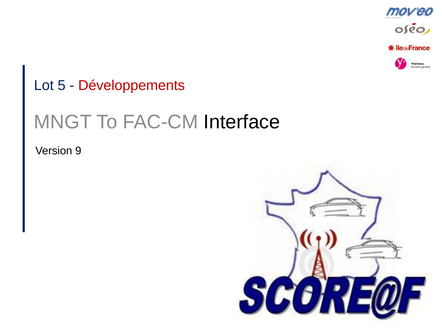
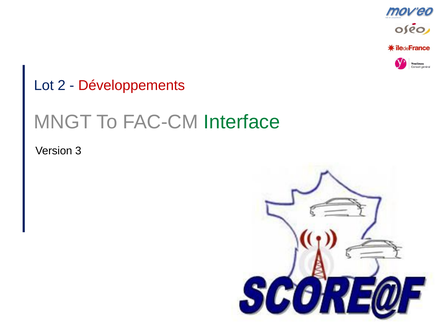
5: 5 -> 2 (62, 85)
Interface colour: black -> green (242, 122)
9: 9 -> 3 (78, 151)
